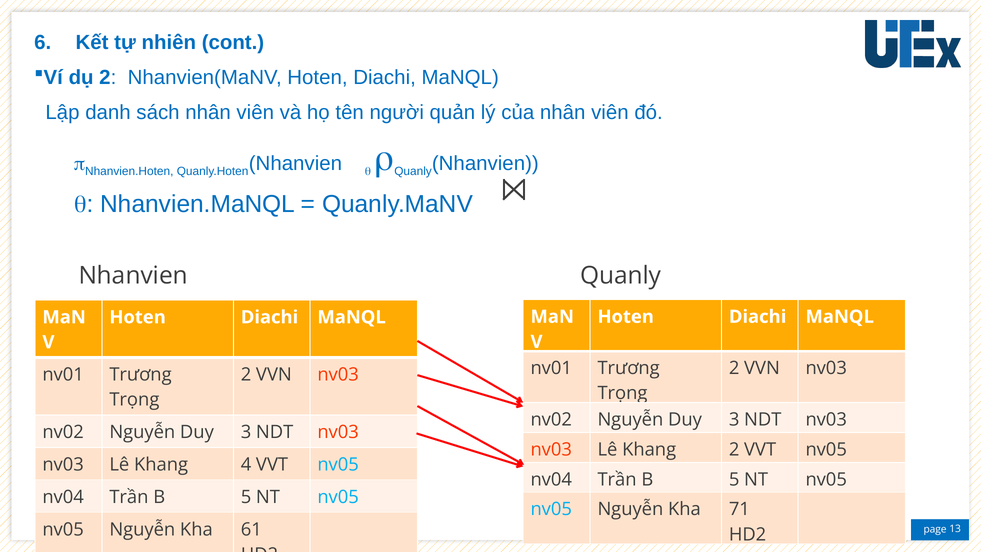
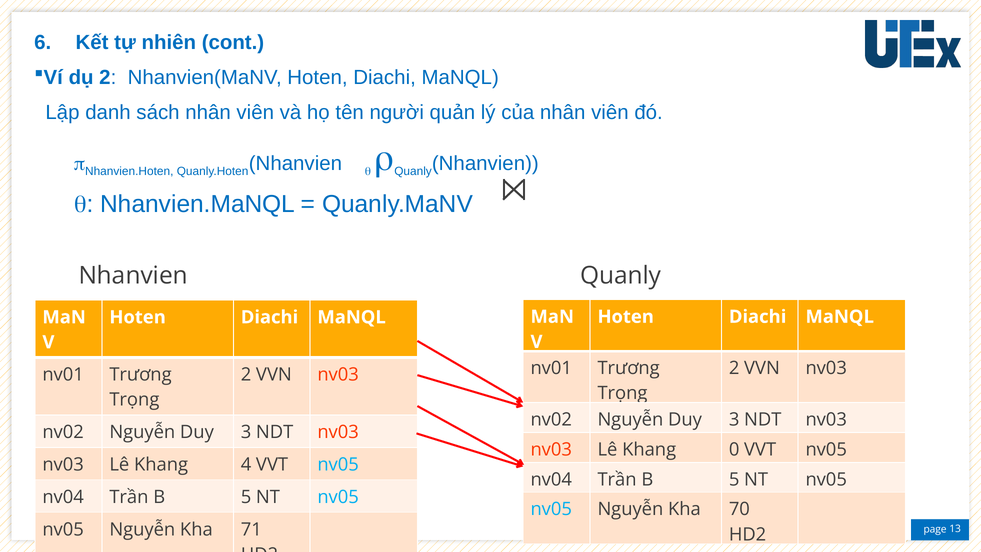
Khang 2: 2 -> 0 (734, 450)
71: 71 -> 70 (739, 509)
61: 61 -> 71 (251, 529)
